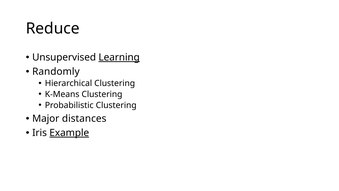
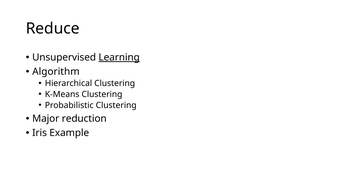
Randomly: Randomly -> Algorithm (56, 72)
distances: distances -> reduction (84, 118)
Example underline: present -> none (69, 133)
